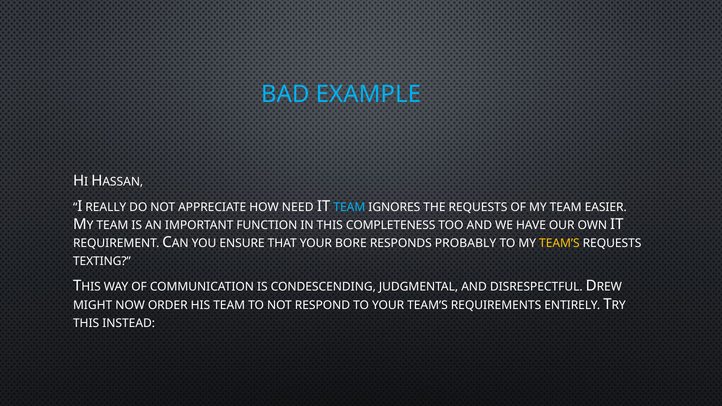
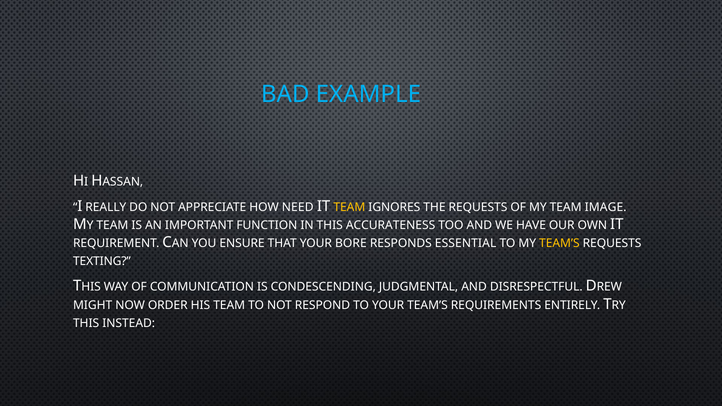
TEAM colour: light blue -> yellow (349, 207)
EASIER: EASIER -> IMAGE (606, 207)
COMPLETENESS: COMPLETENESS -> ACCURATENESS (391, 225)
PROBABLY: PROBABLY -> ESSENTIAL (466, 243)
